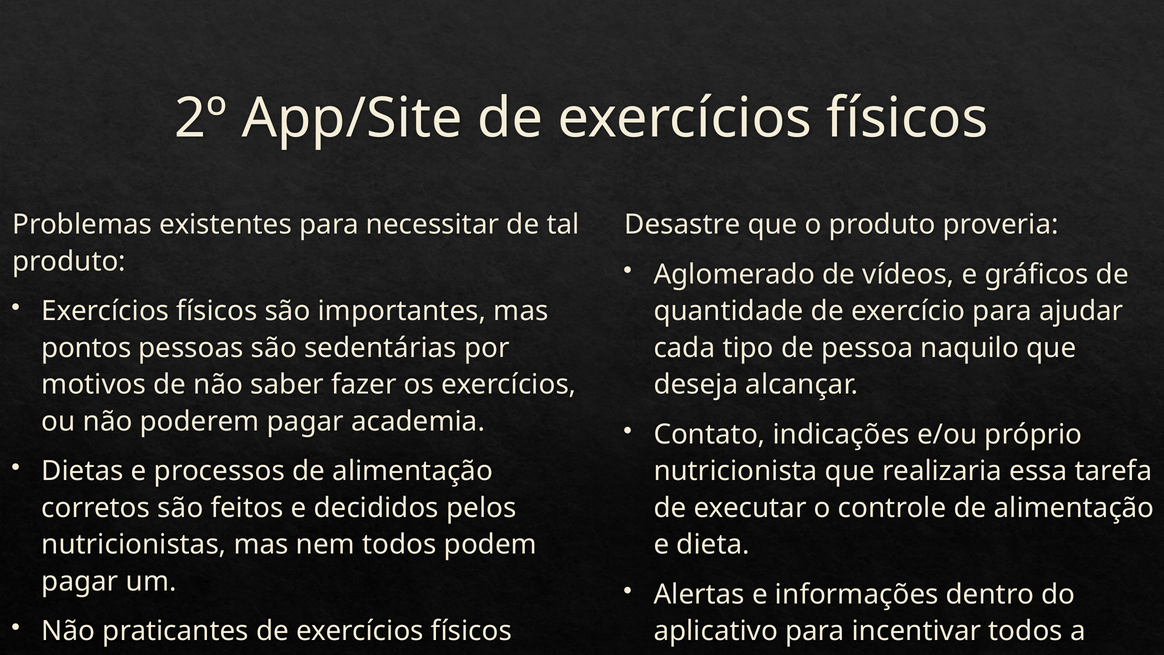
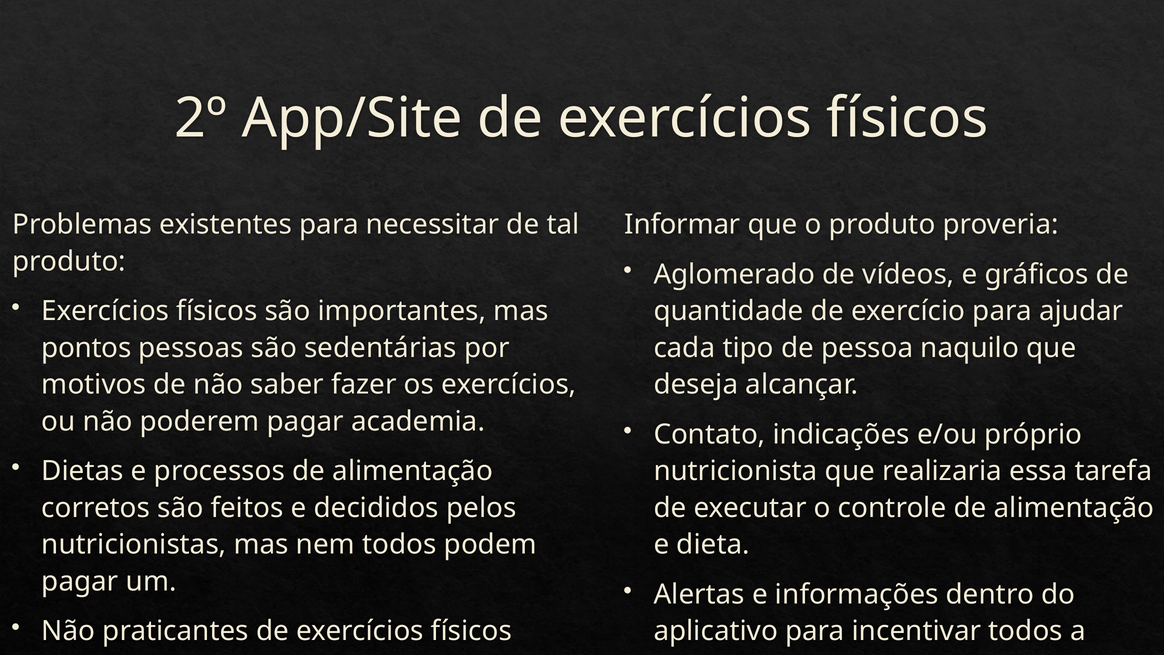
Desastre: Desastre -> Informar (682, 225)
